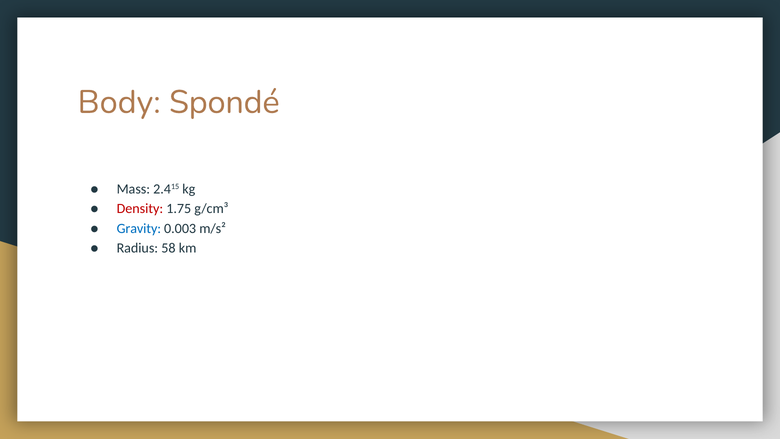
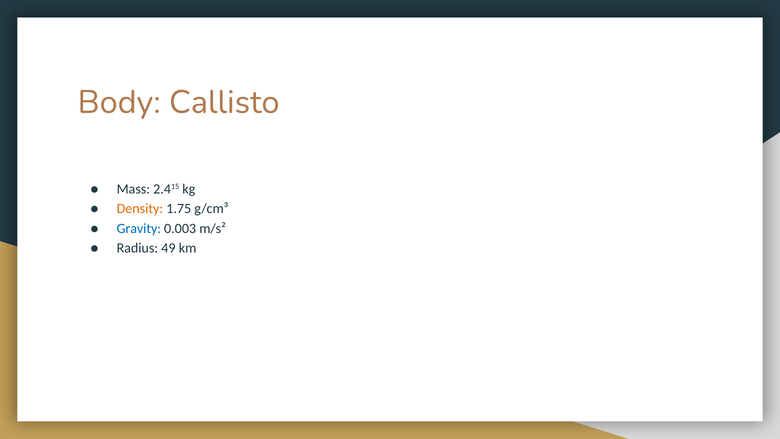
Spondé: Spondé -> Callisto (224, 102)
Density colour: red -> orange (140, 209)
58: 58 -> 49 (168, 248)
